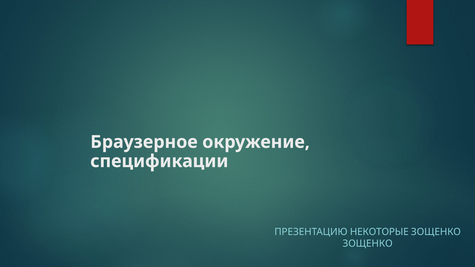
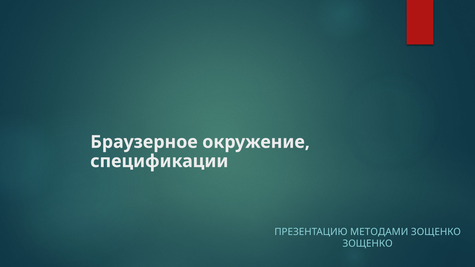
НЕКОТОРЫЕ: НЕКОТОРЫЕ -> МЕТОДАМИ (379, 232)
